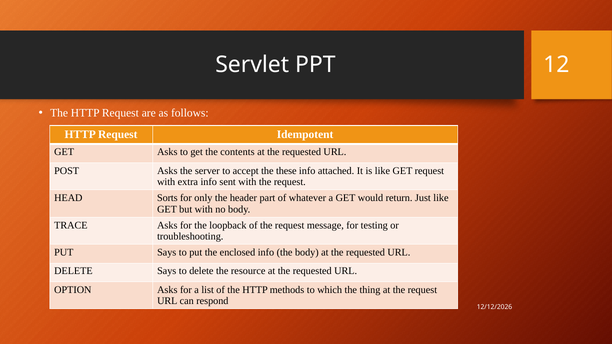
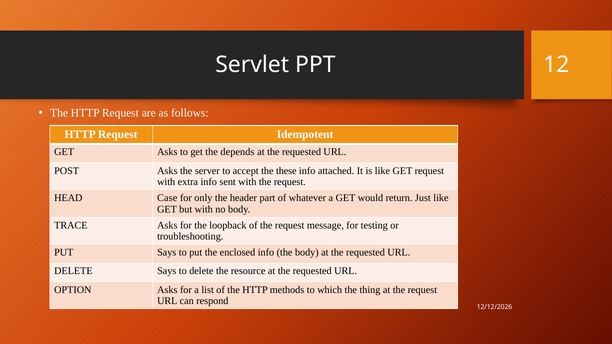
contents: contents -> depends (237, 152)
Sorts: Sorts -> Case (167, 198)
